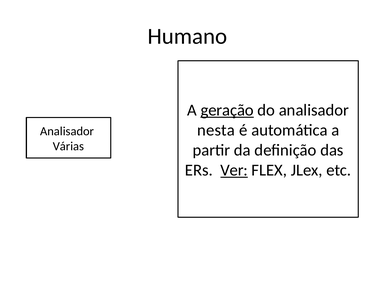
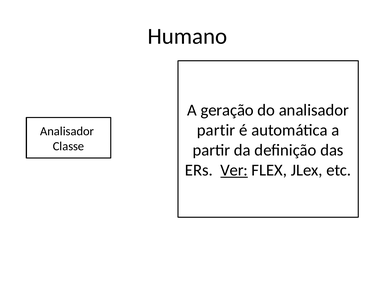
geração underline: present -> none (227, 110)
nesta: nesta -> partir (216, 130)
Várias: Várias -> Classe (69, 146)
